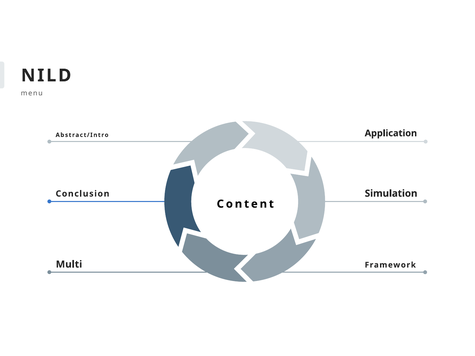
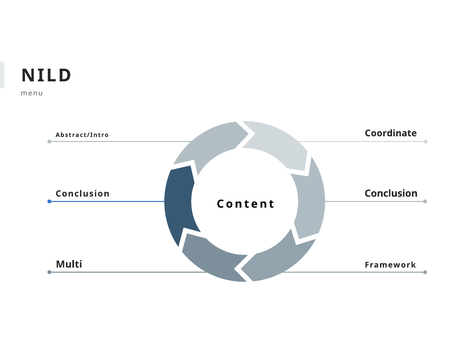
Application: Application -> Coordinate (391, 133)
Simulation: Simulation -> Conclusion (391, 194)
